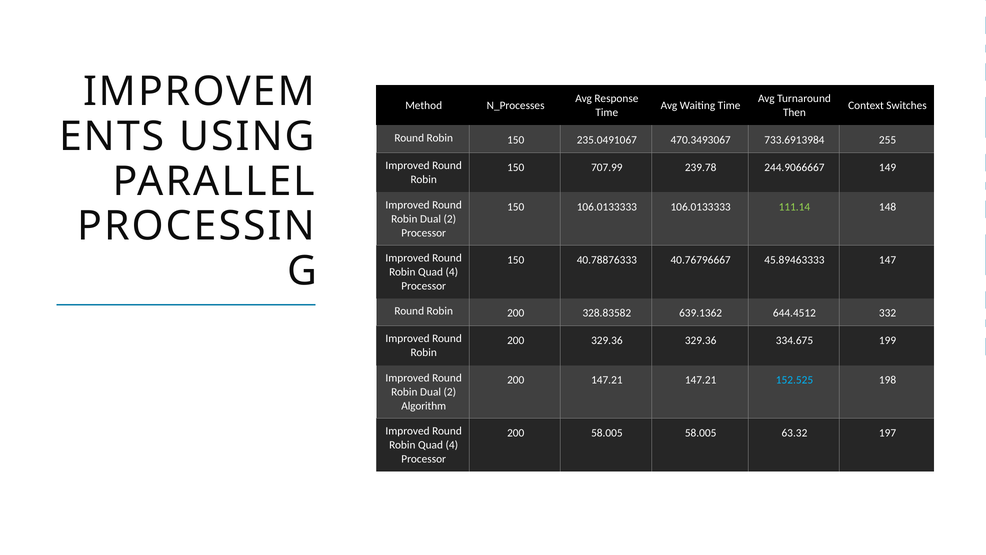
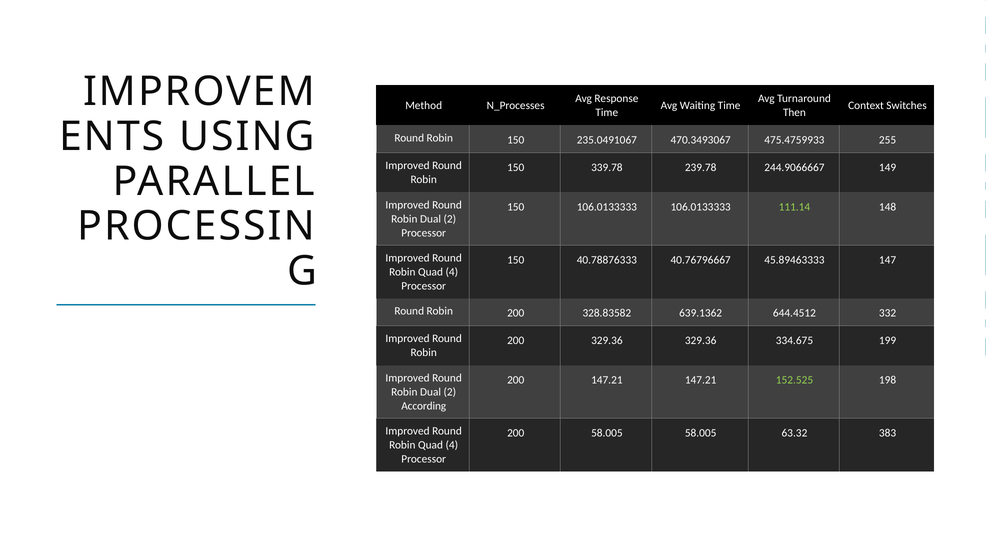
733.6913984: 733.6913984 -> 475.4759933 (794, 140)
707.99: 707.99 -> 339.78 (607, 167)
152.525 colour: light blue -> light green (794, 380)
Algorithm: Algorithm -> According (424, 406)
197: 197 -> 383 (888, 433)
